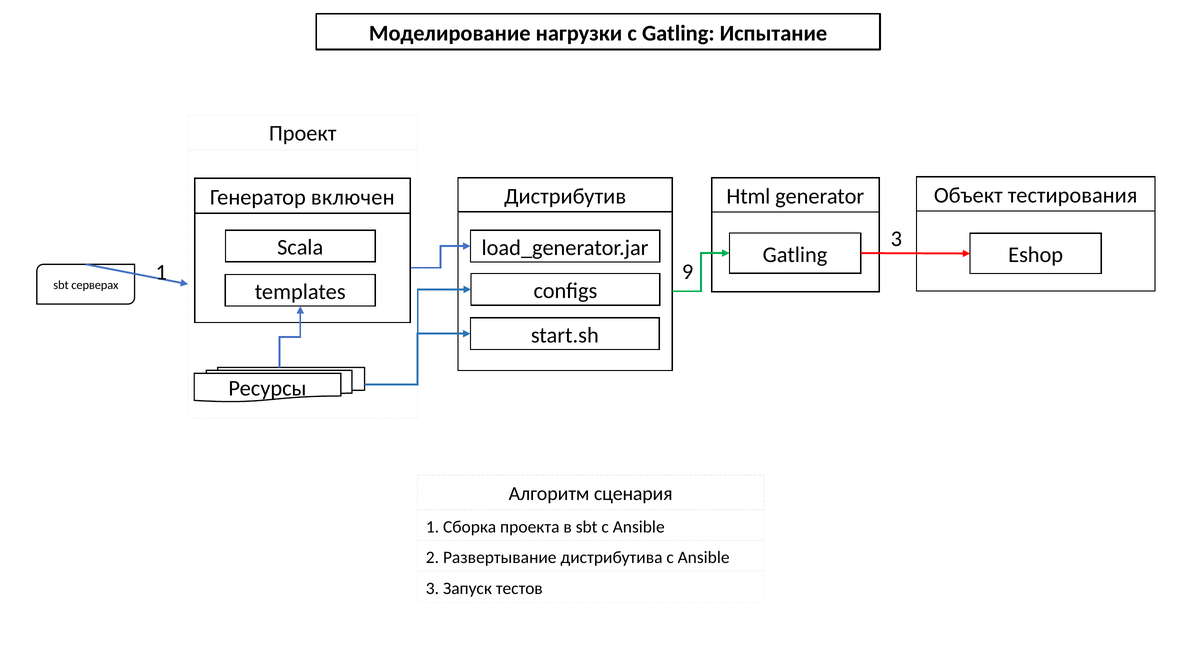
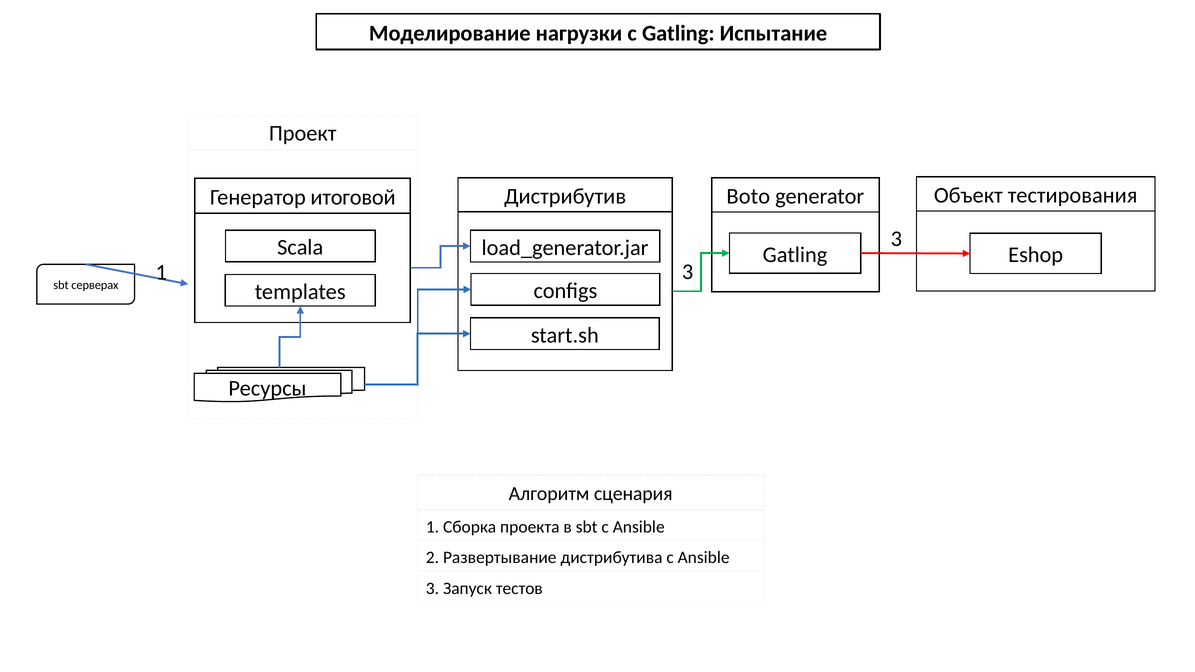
Html: Html -> Boto (748, 196)
включен: включен -> итоговой (353, 197)
1 9: 9 -> 3 (688, 272)
